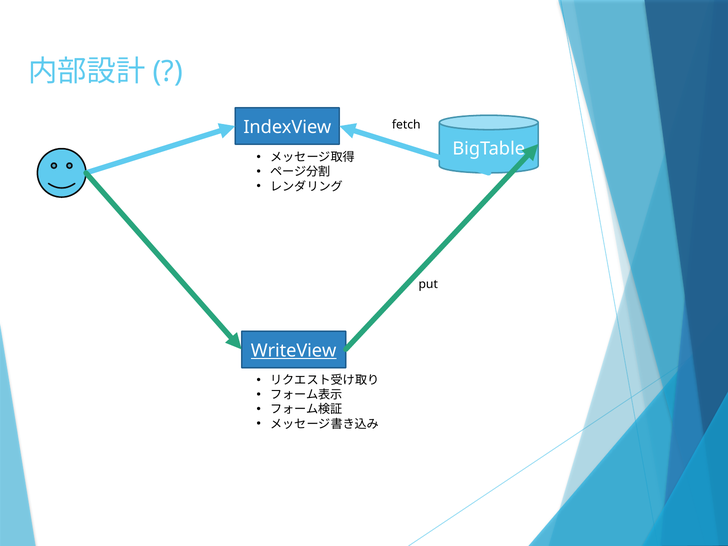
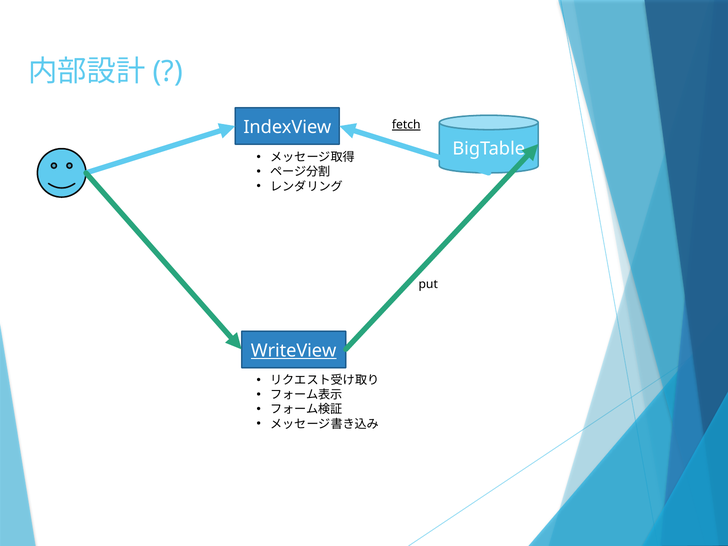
fetch underline: none -> present (406, 125)
